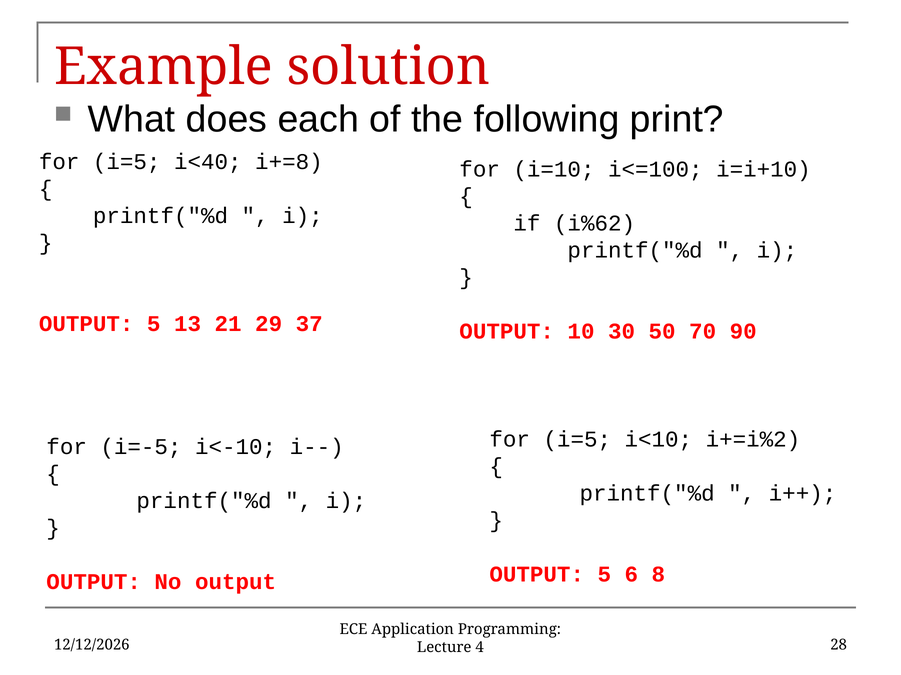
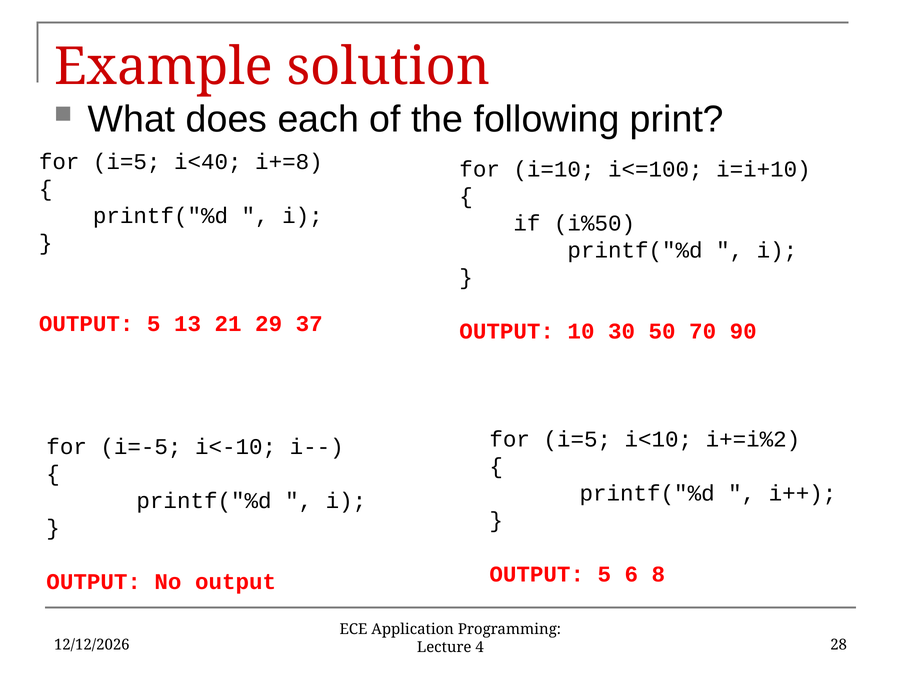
i%62: i%62 -> i%50 (595, 224)
